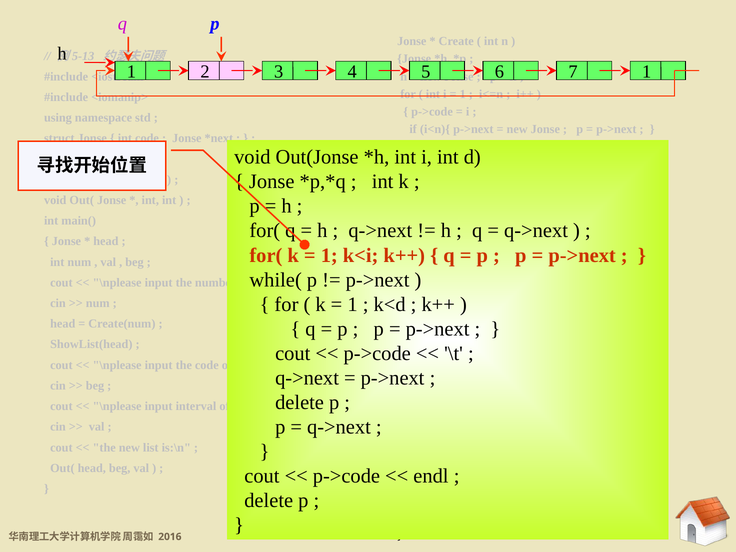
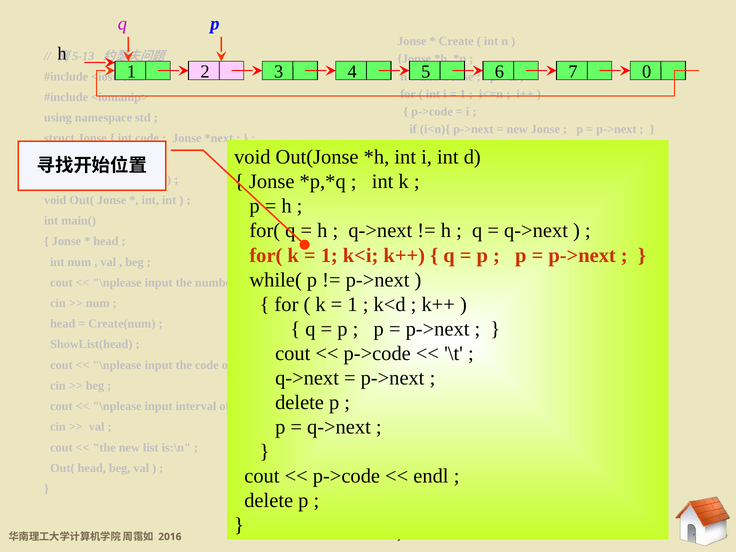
7 1: 1 -> 0 (647, 72)
